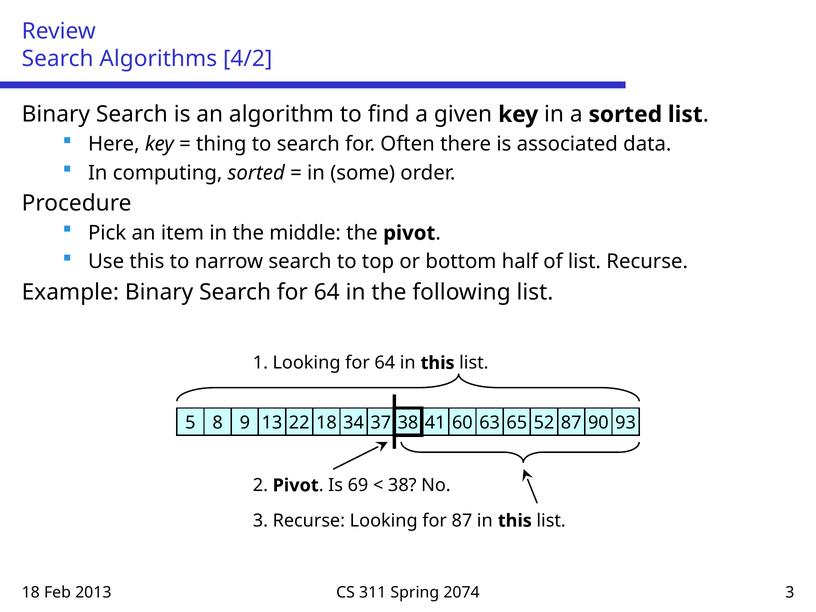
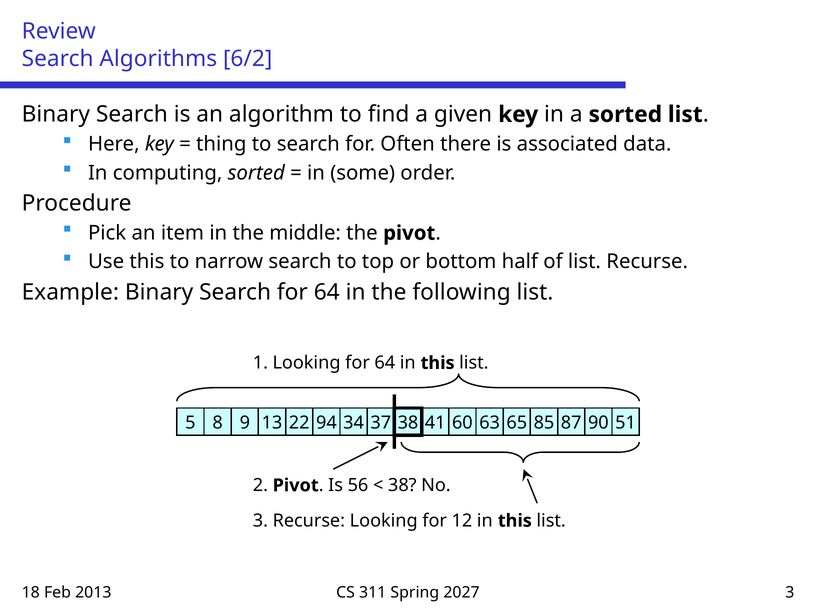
4/2: 4/2 -> 6/2 (248, 59)
22 18: 18 -> 94 (326, 423)
52: 52 -> 85 (544, 423)
93: 93 -> 51 (626, 423)
69: 69 -> 56 (358, 485)
for 87: 87 -> 12 (462, 521)
2074: 2074 -> 2027 (462, 593)
